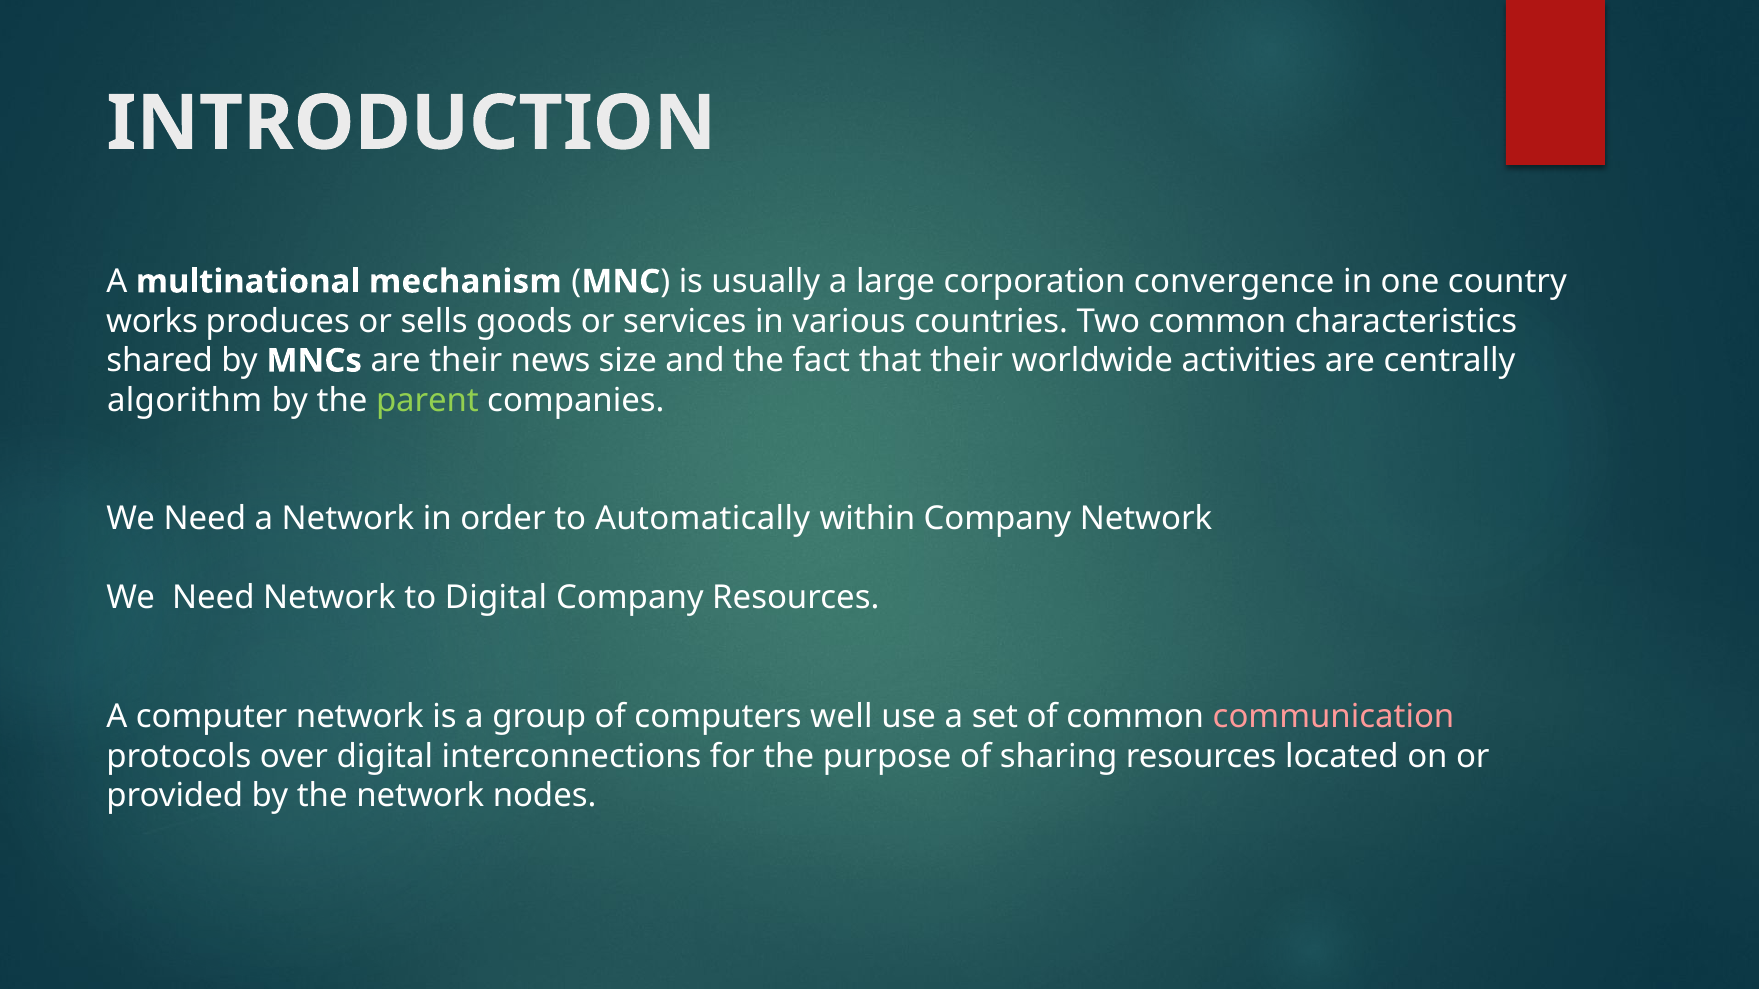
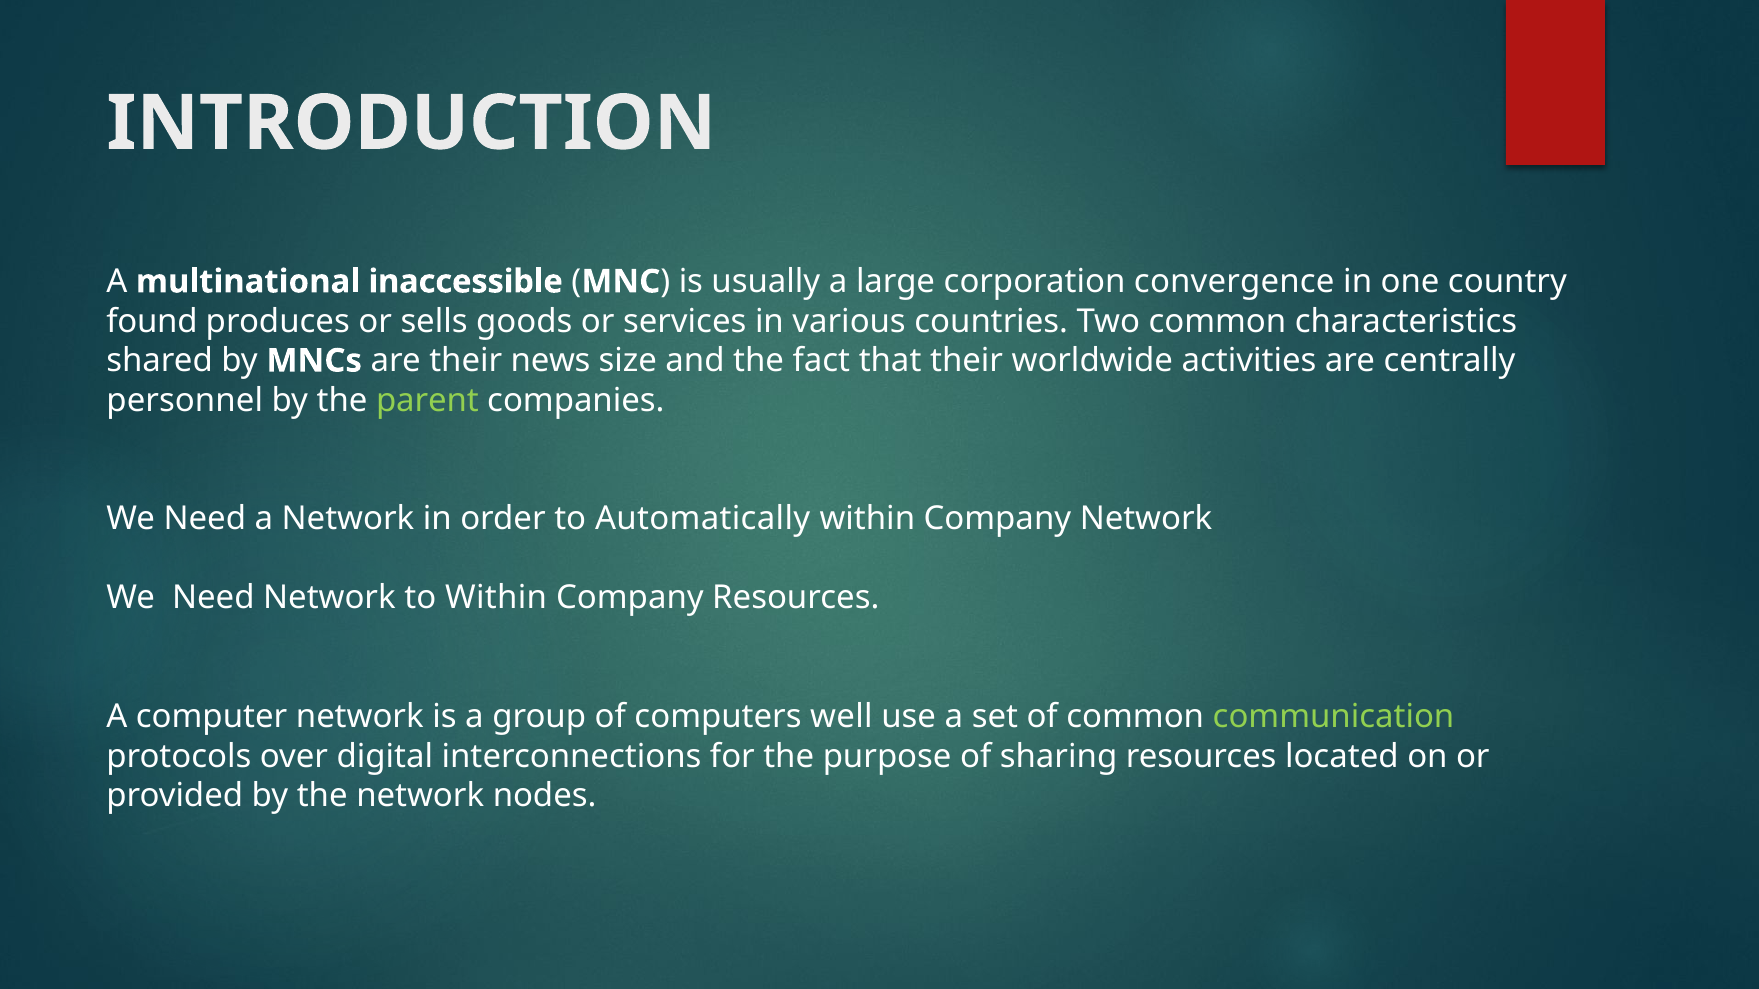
mechanism: mechanism -> inaccessible (466, 282)
works: works -> found (152, 321)
algorithm: algorithm -> personnel (185, 400)
to Digital: Digital -> Within (496, 598)
communication colour: pink -> light green (1334, 717)
